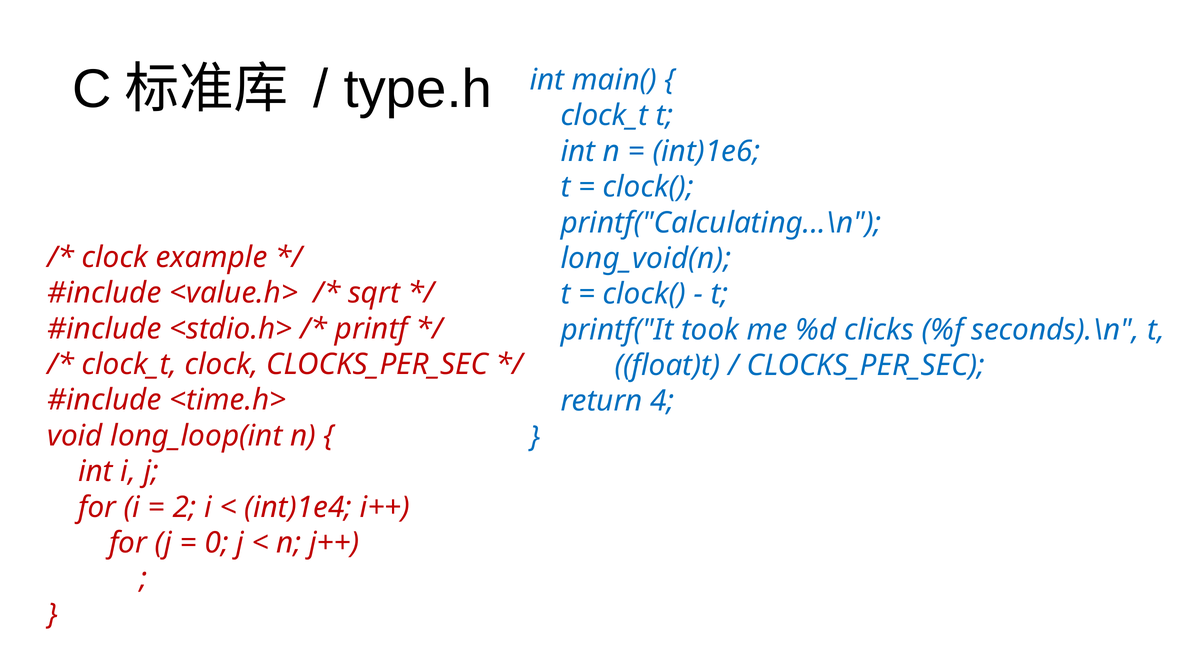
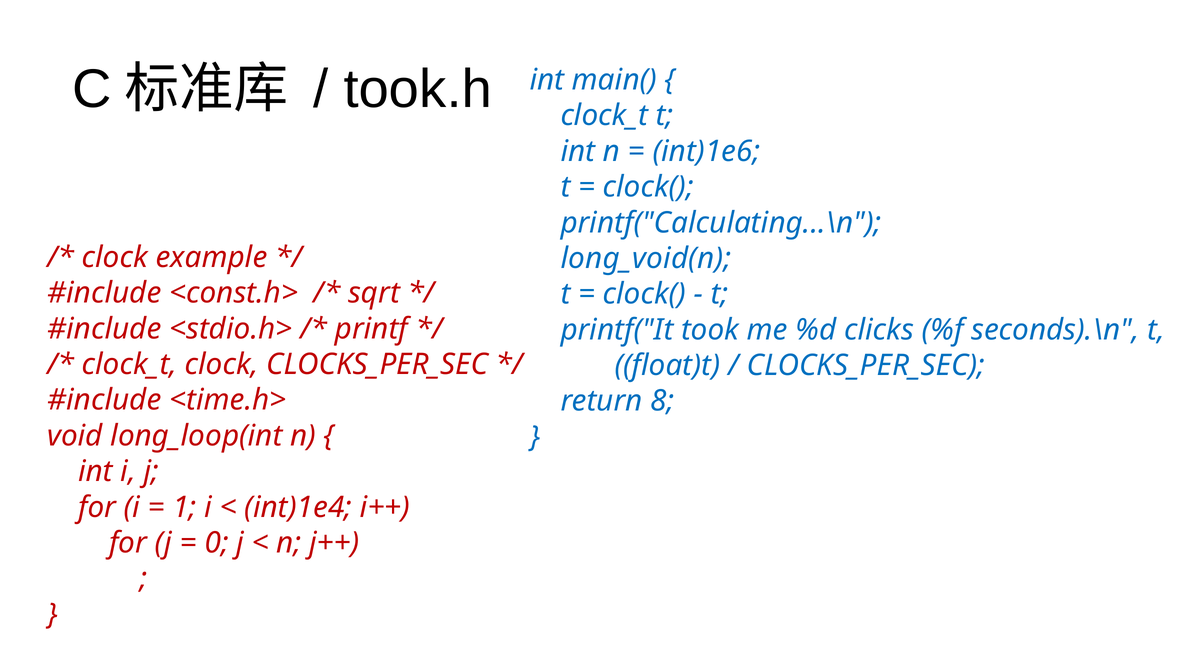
type.h: type.h -> took.h (418, 89)
<value.h>: <value.h> -> <const.h> (234, 293)
4: 4 -> 8 (662, 401)
2: 2 -> 1 (185, 507)
